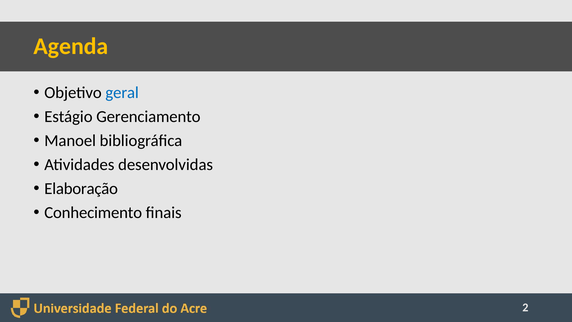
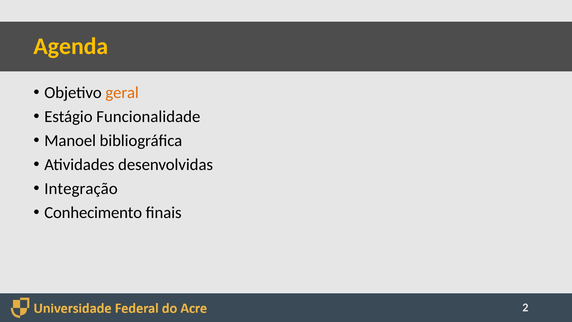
geral colour: blue -> orange (122, 92)
Gerenciamento: Gerenciamento -> Funcionalidade (148, 116)
Elaboração: Elaboração -> Integração (81, 188)
